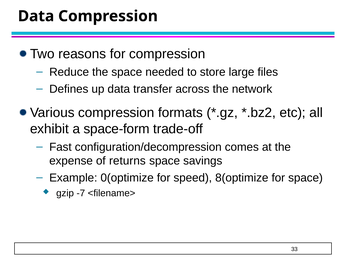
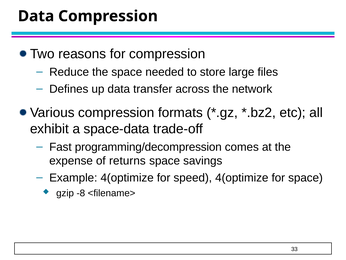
space-form: space-form -> space-data (117, 129)
configuration/decompression: configuration/decompression -> programming/decompression (148, 147)
Example 0(optimize: 0(optimize -> 4(optimize (127, 177)
speed 8(optimize: 8(optimize -> 4(optimize (242, 177)
-7: -7 -> -8 (81, 193)
